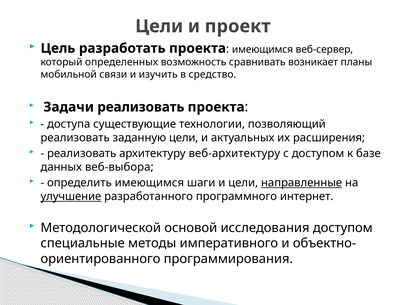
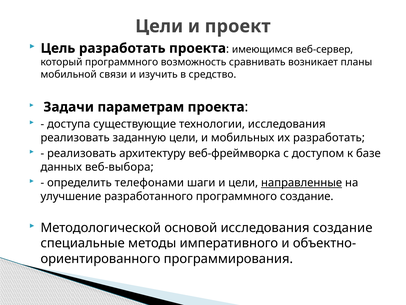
который определенных: определенных -> программного (122, 62)
Задачи реализовать: реализовать -> параметрам (141, 107)
технологии позволяющий: позволяющий -> исследования (287, 124)
актуальных: актуальных -> мобильных (243, 137)
их расширения: расширения -> разработать (329, 137)
веб-архитектуру: веб-архитектуру -> веб-фреймворка (234, 153)
определить имеющимся: имеющимся -> телефонами (149, 183)
улучшение underline: present -> none (71, 196)
программного интернет: интернет -> создание (307, 196)
исследования доступом: доступом -> создание (343, 227)
